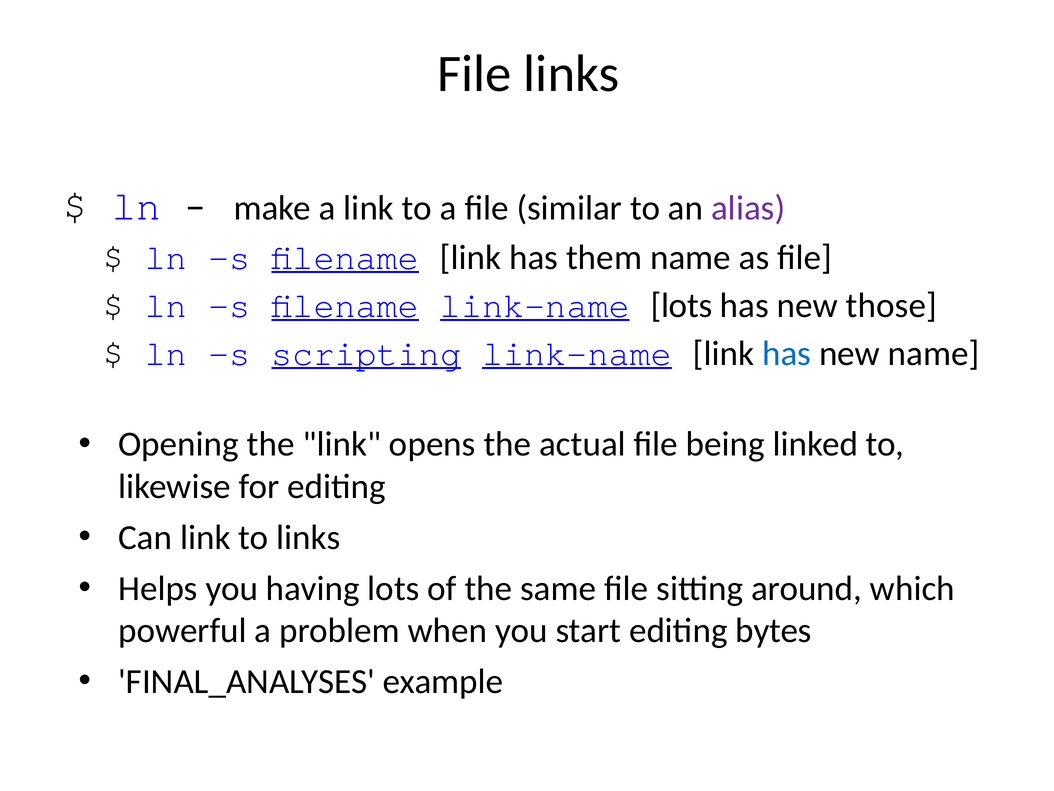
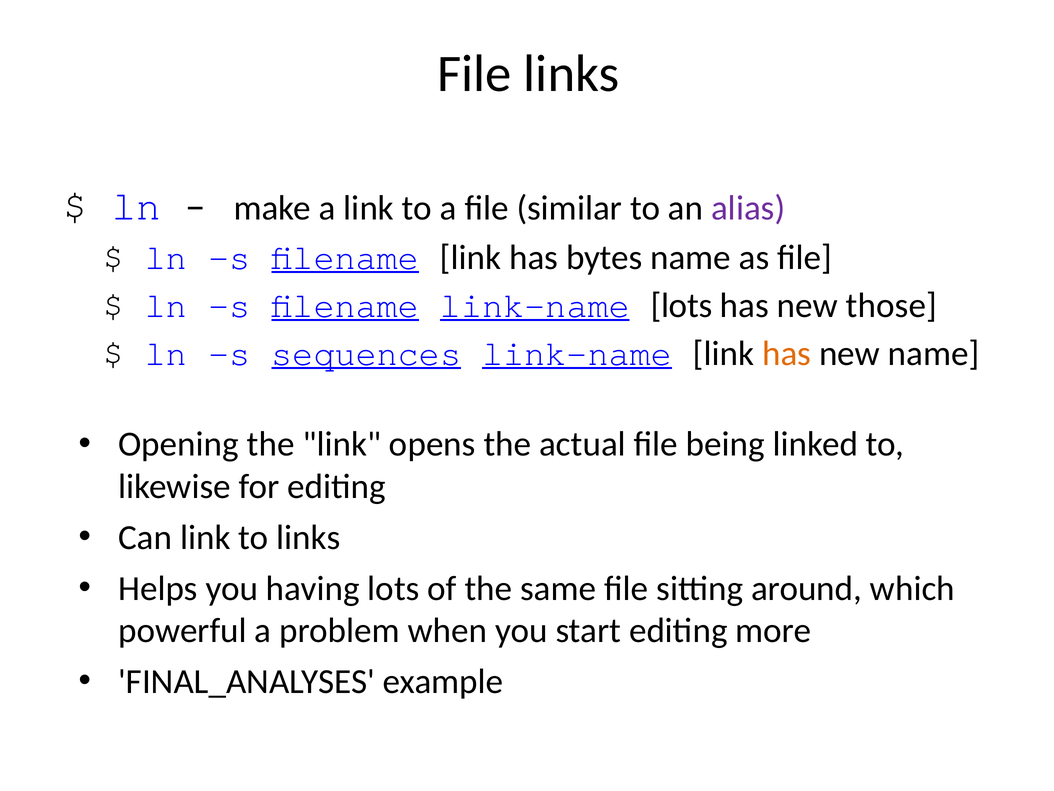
them: them -> bytes (604, 257)
scripting: scripting -> sequences (366, 353)
has colour: blue -> orange (787, 353)
bytes: bytes -> more (773, 630)
